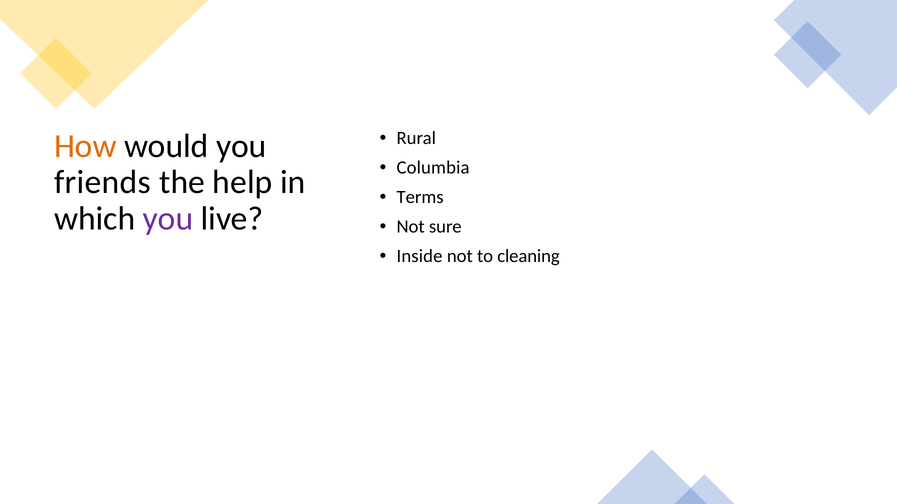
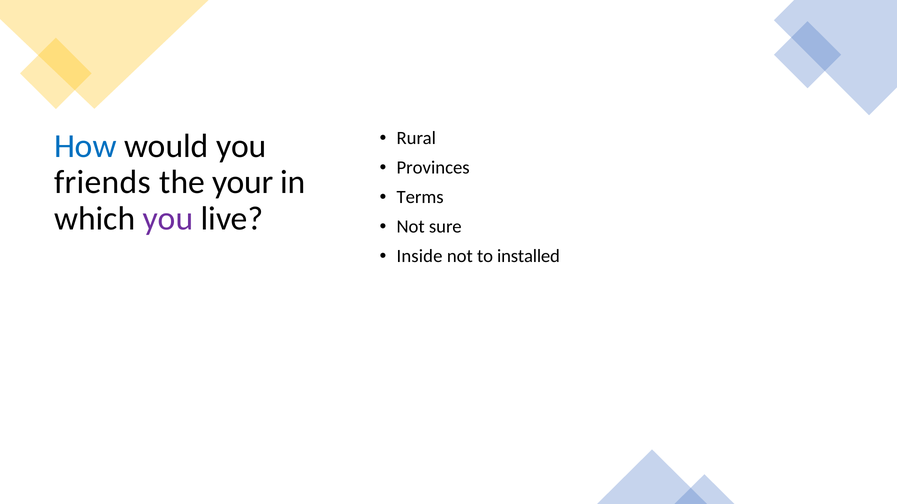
How colour: orange -> blue (85, 146)
Columbia: Columbia -> Provinces (433, 168)
help: help -> your (243, 183)
cleaning: cleaning -> installed (529, 257)
